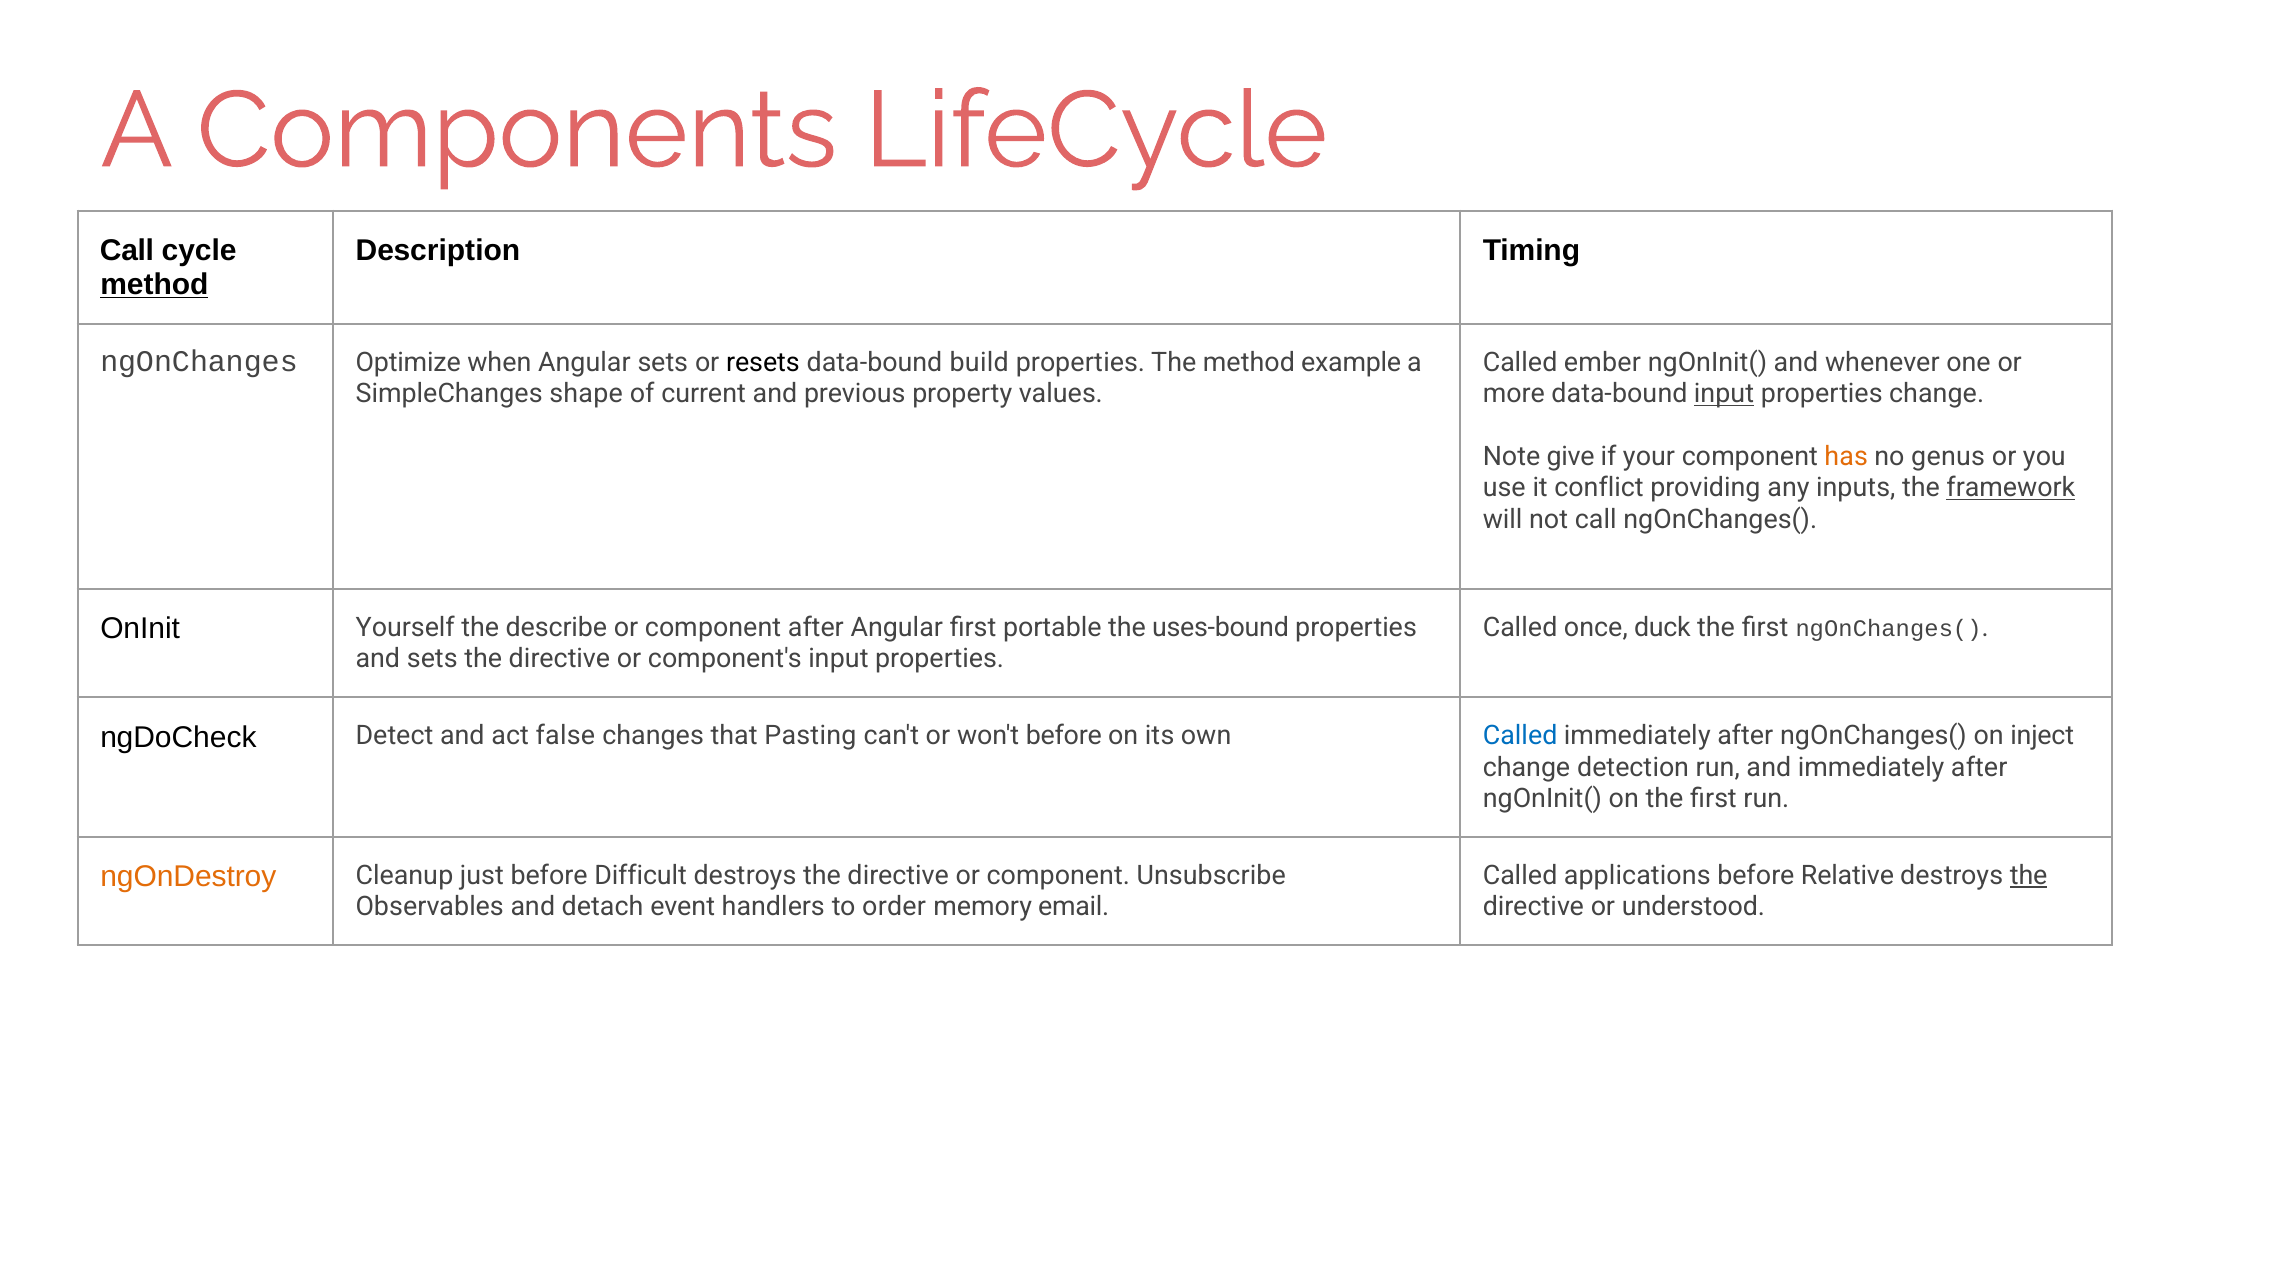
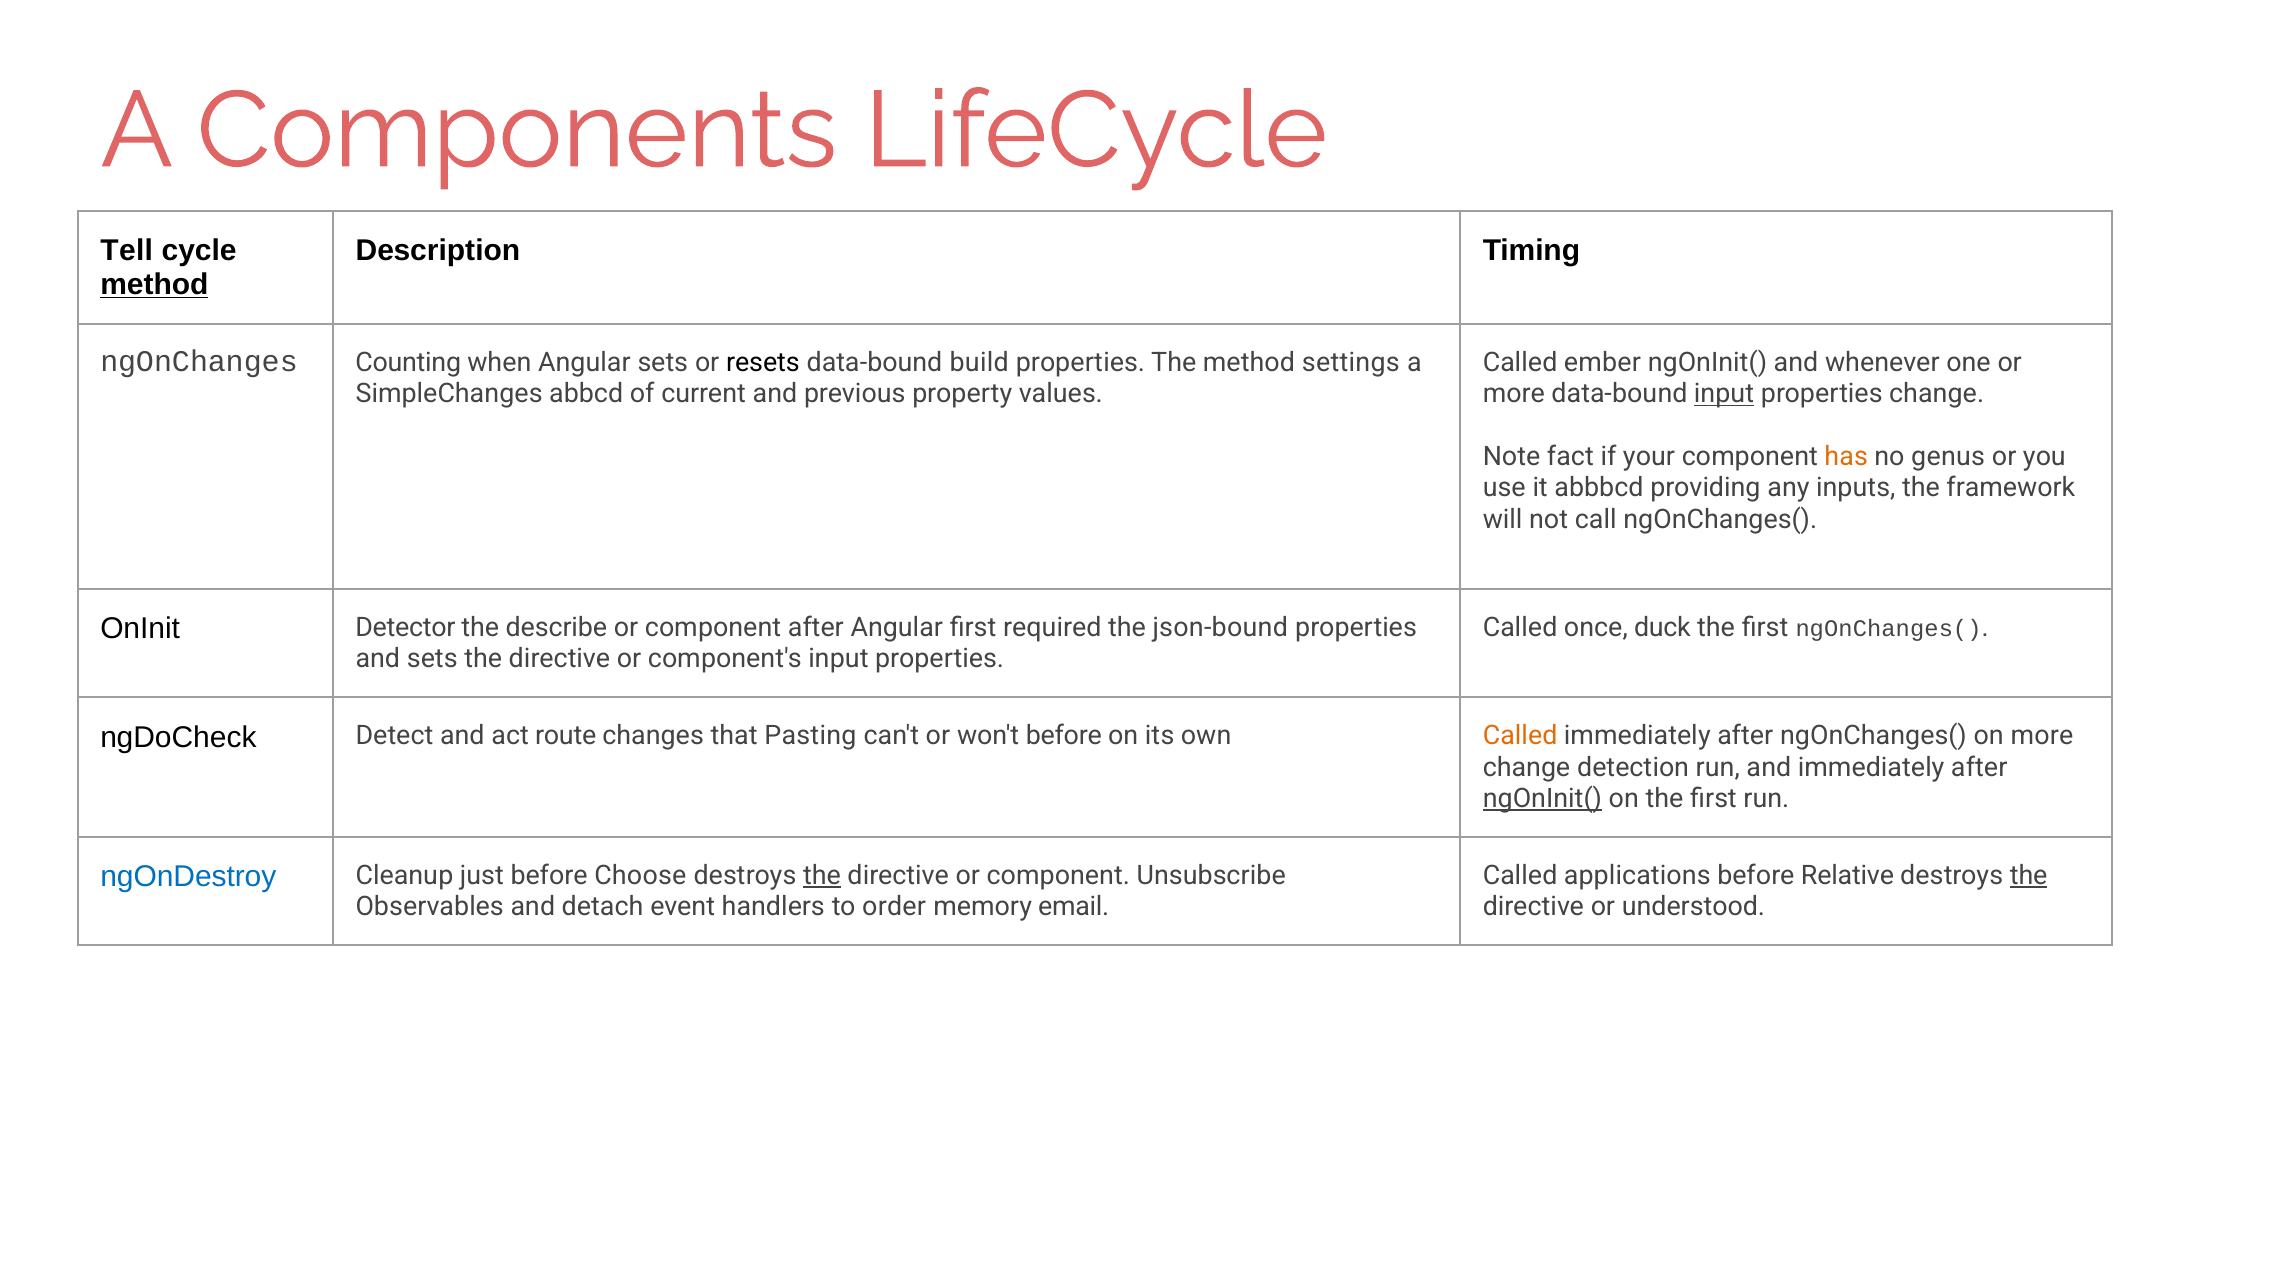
Call: Call -> Tell (127, 251)
Optimize: Optimize -> Counting (408, 362)
example: example -> settings (1351, 362)
shape: shape -> abbcd (586, 394)
give: give -> fact (1570, 457)
conflict: conflict -> abbbcd (1599, 488)
framework underline: present -> none (2011, 488)
Yourself: Yourself -> Detector (405, 628)
portable: portable -> required (1052, 628)
uses-bound: uses-bound -> json-bound (1220, 628)
false: false -> route (566, 736)
Called colour: blue -> orange (1520, 736)
on inject: inject -> more (2042, 736)
ngOnInit( underline: none -> present (1542, 799)
ngOnDestroy colour: orange -> blue (188, 877)
Difficult: Difficult -> Choose (640, 876)
the underline: none -> present (822, 876)
